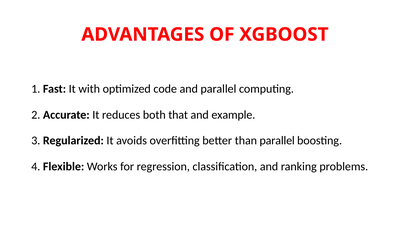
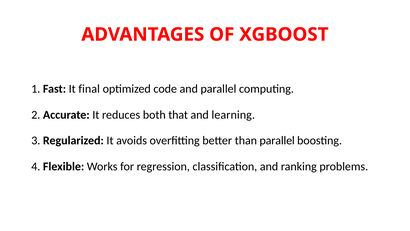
with: with -> final (89, 89)
example: example -> learning (233, 115)
